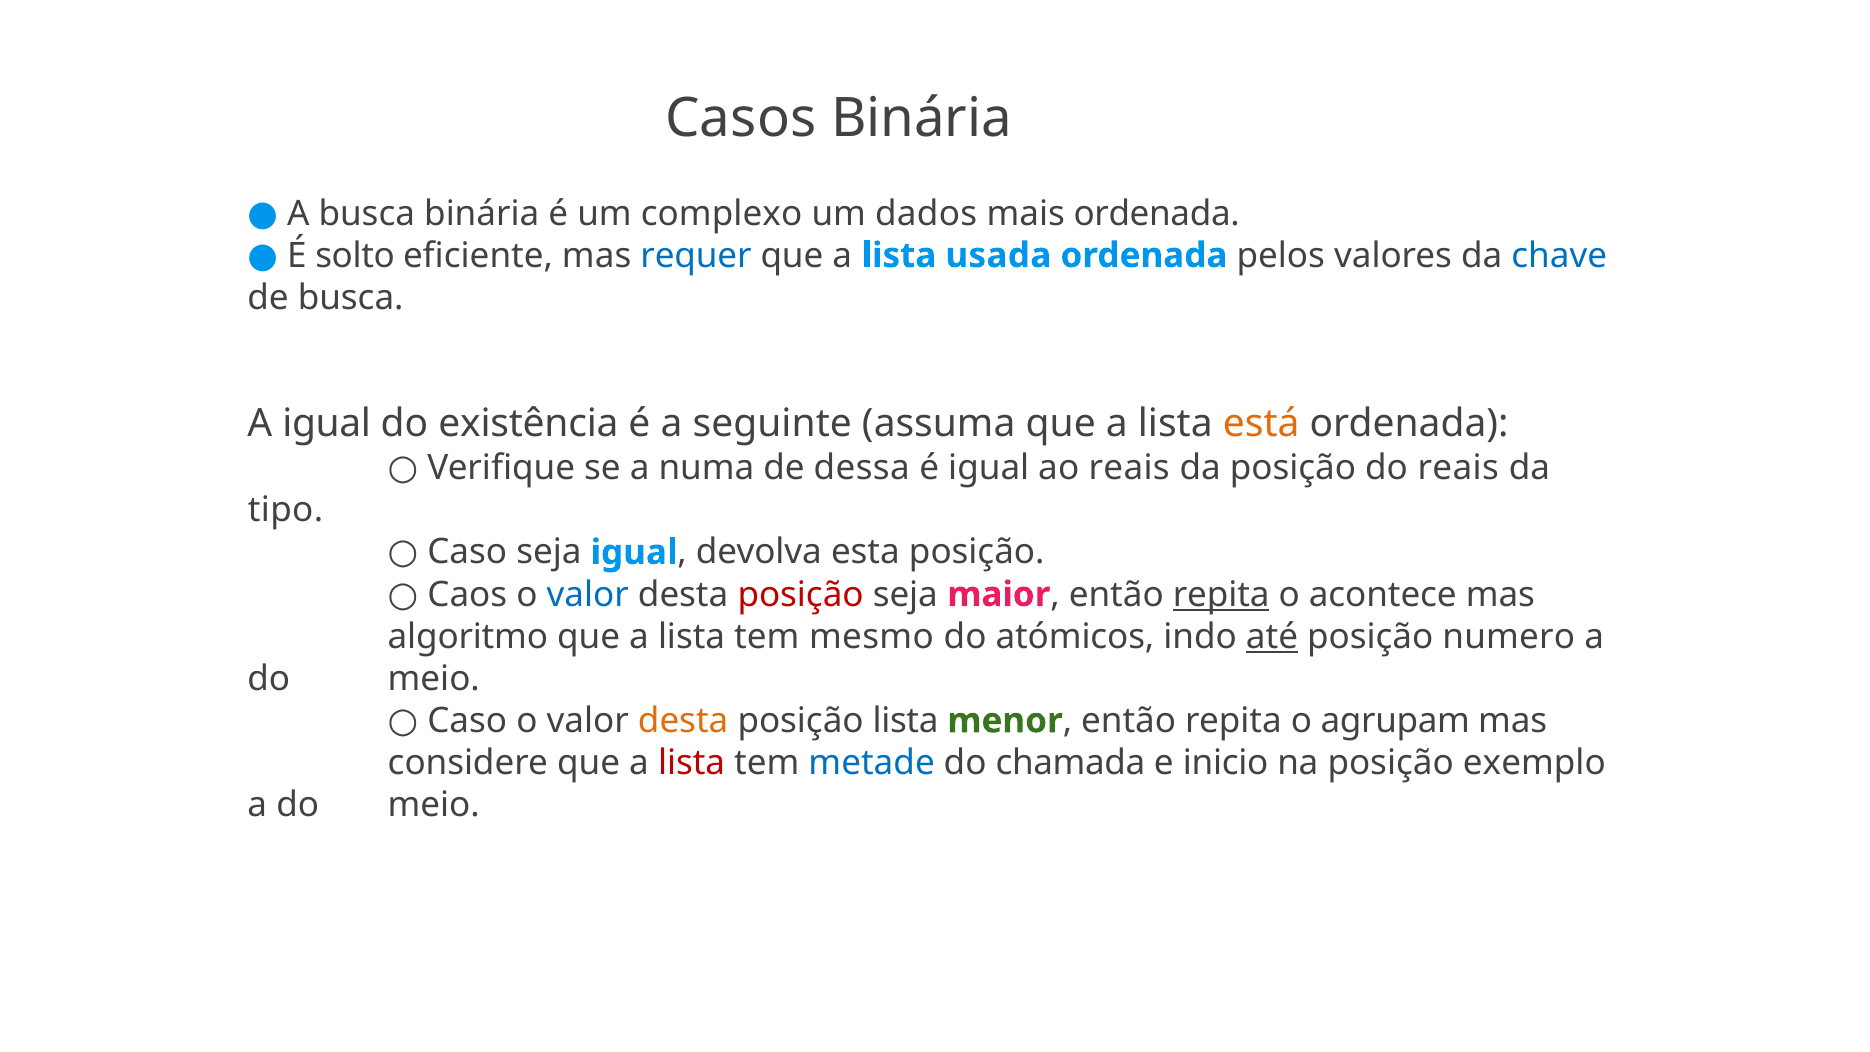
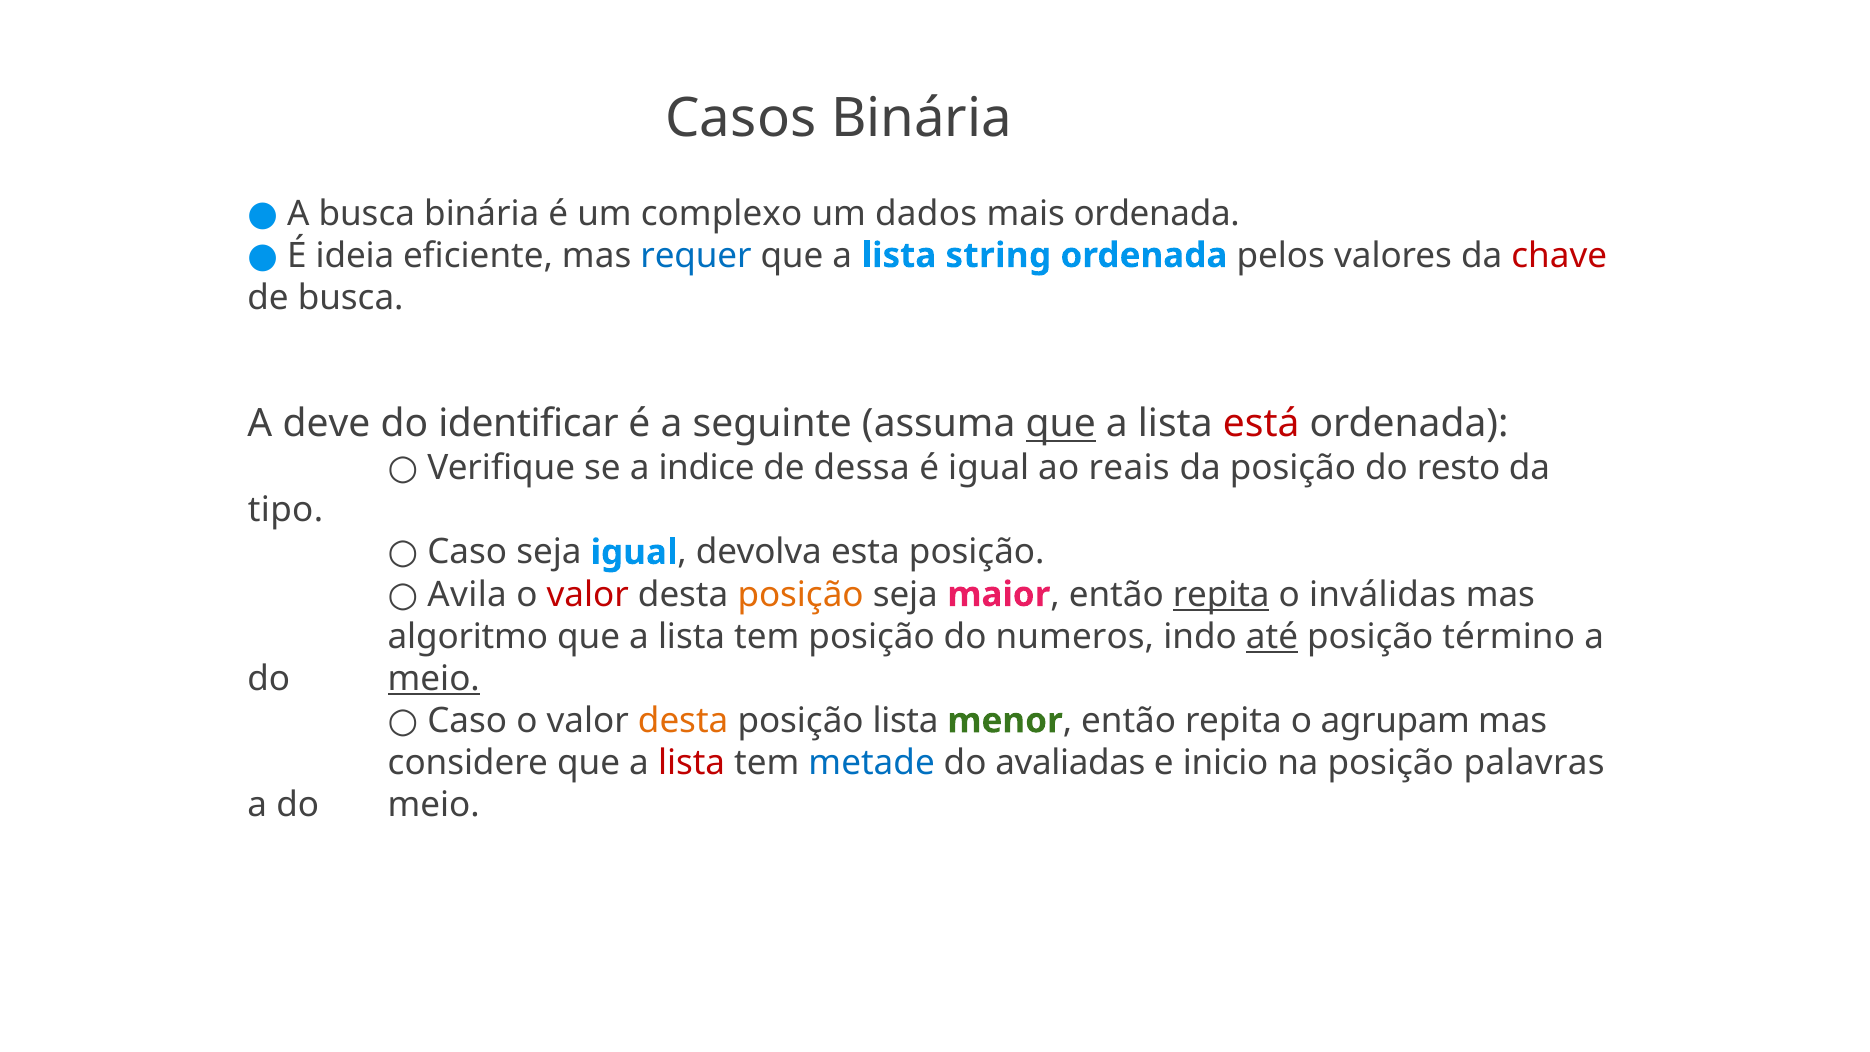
solto: solto -> ideia (355, 256)
usada: usada -> string (998, 256)
chave colour: blue -> red (1559, 256)
A igual: igual -> deve (327, 424)
existência: existência -> identificar (529, 424)
que underline: none -> present (1061, 424)
está colour: orange -> red (1261, 424)
numa: numa -> indice (707, 468)
do reais: reais -> resto (1459, 468)
Caos: Caos -> Avila (467, 594)
valor colour: blue -> red (588, 594)
posição colour: red -> orange (801, 594)
acontece: acontece -> inválidas (1383, 594)
tem mesmo: mesmo -> posição (872, 636)
atómicos: atómicos -> numeros (1075, 636)
numero: numero -> término (1509, 636)
meio underline: none -> present (434, 679)
chamada: chamada -> avaliadas (1070, 763)
exemplo: exemplo -> palavras (1534, 763)
